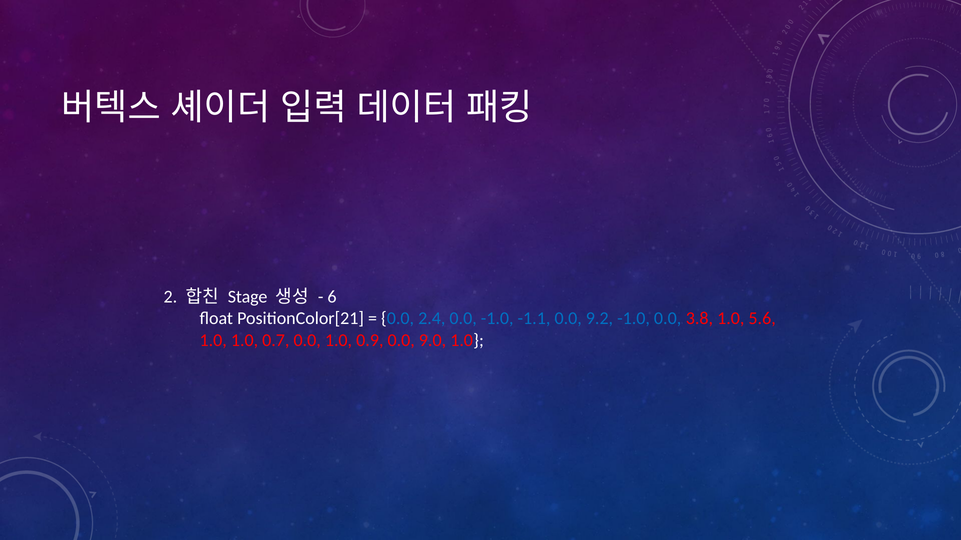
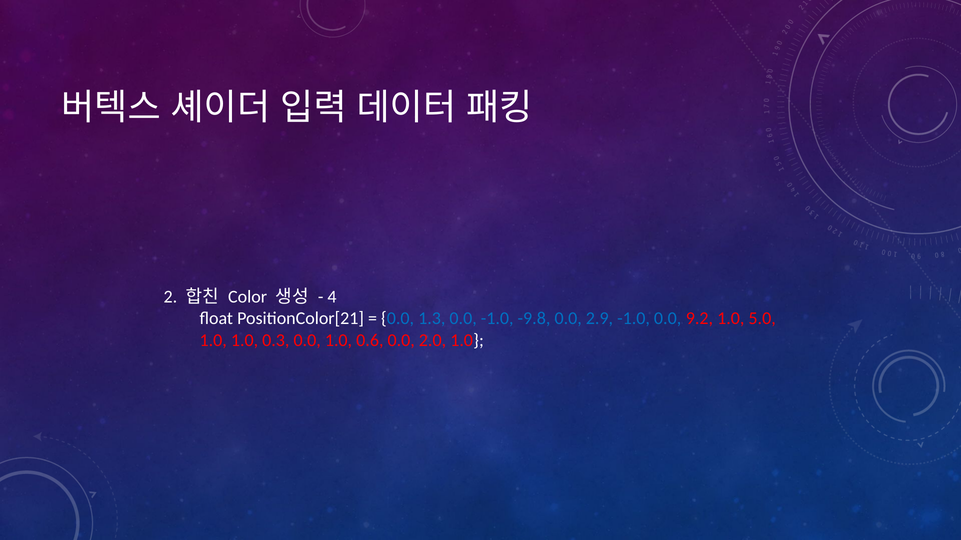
Stage: Stage -> Color (248, 297)
6: 6 -> 4 (332, 297)
2.4: 2.4 -> 1.3 (432, 319)
-1.1: -1.1 -> -9.8 (534, 319)
9.2: 9.2 -> 2.9 (599, 319)
3.8: 3.8 -> 9.2 (699, 319)
5.6: 5.6 -> 5.0 (762, 319)
0.7: 0.7 -> 0.3 (276, 340)
0.9: 0.9 -> 0.6 (370, 340)
9.0: 9.0 -> 2.0 (433, 340)
